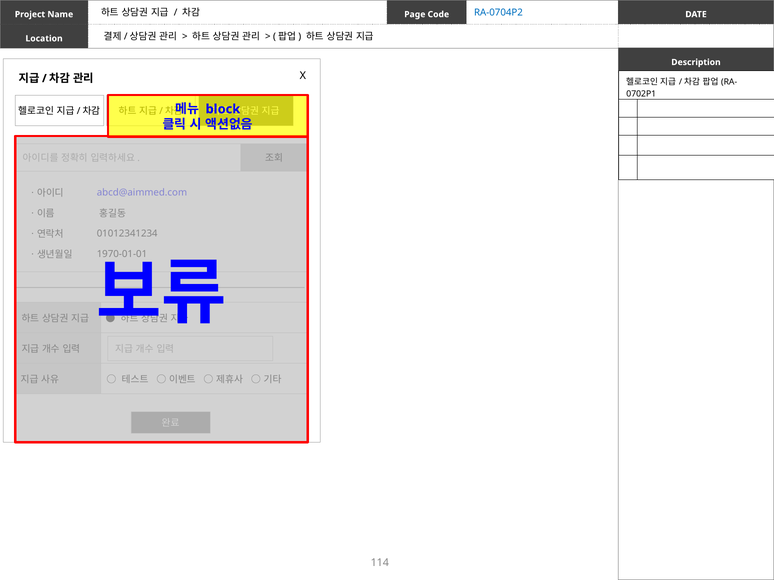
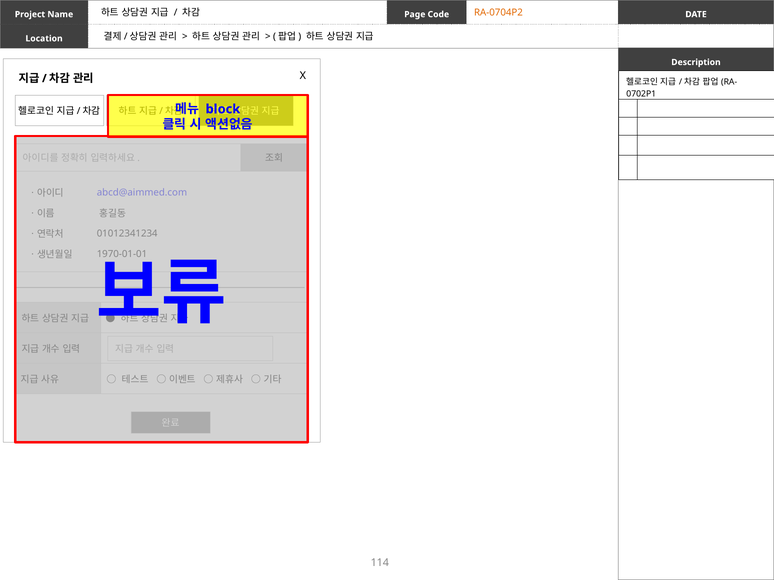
RA-0704P2 colour: blue -> orange (498, 13)
